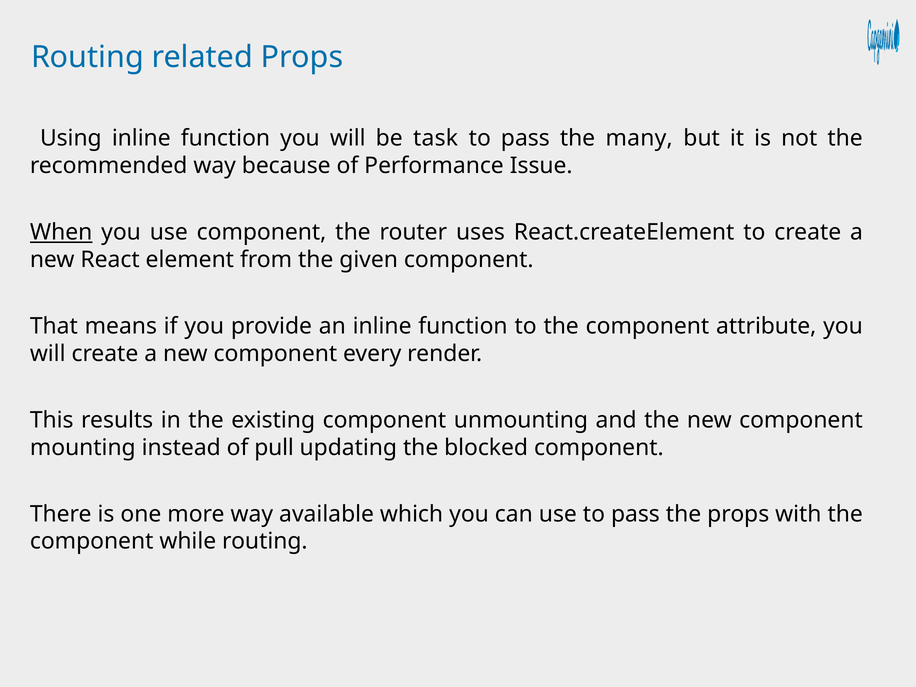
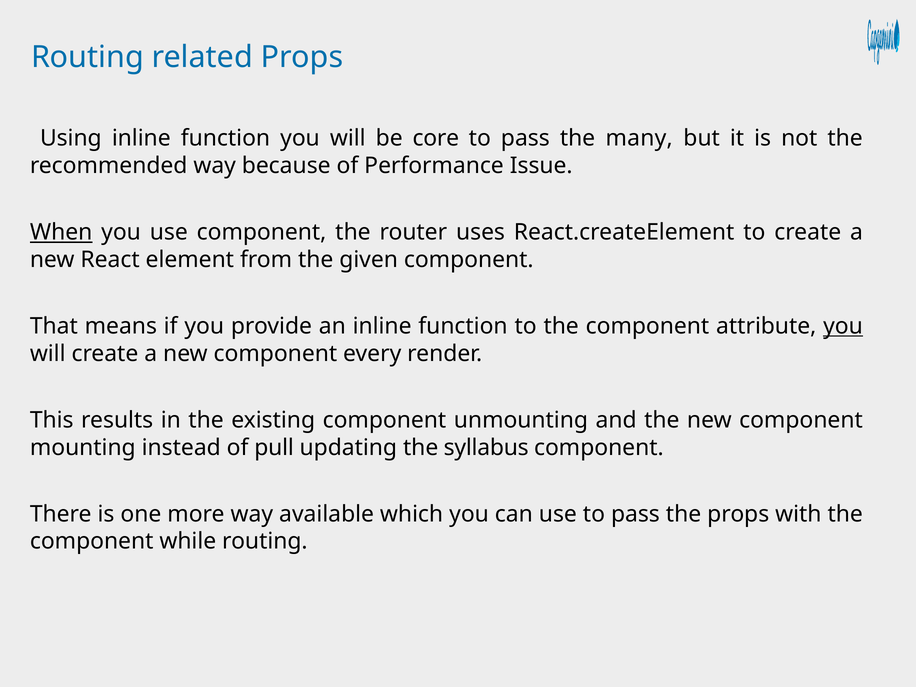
task: task -> core (436, 138)
you underline: none -> present (843, 326)
blocked: blocked -> syllabus (486, 448)
